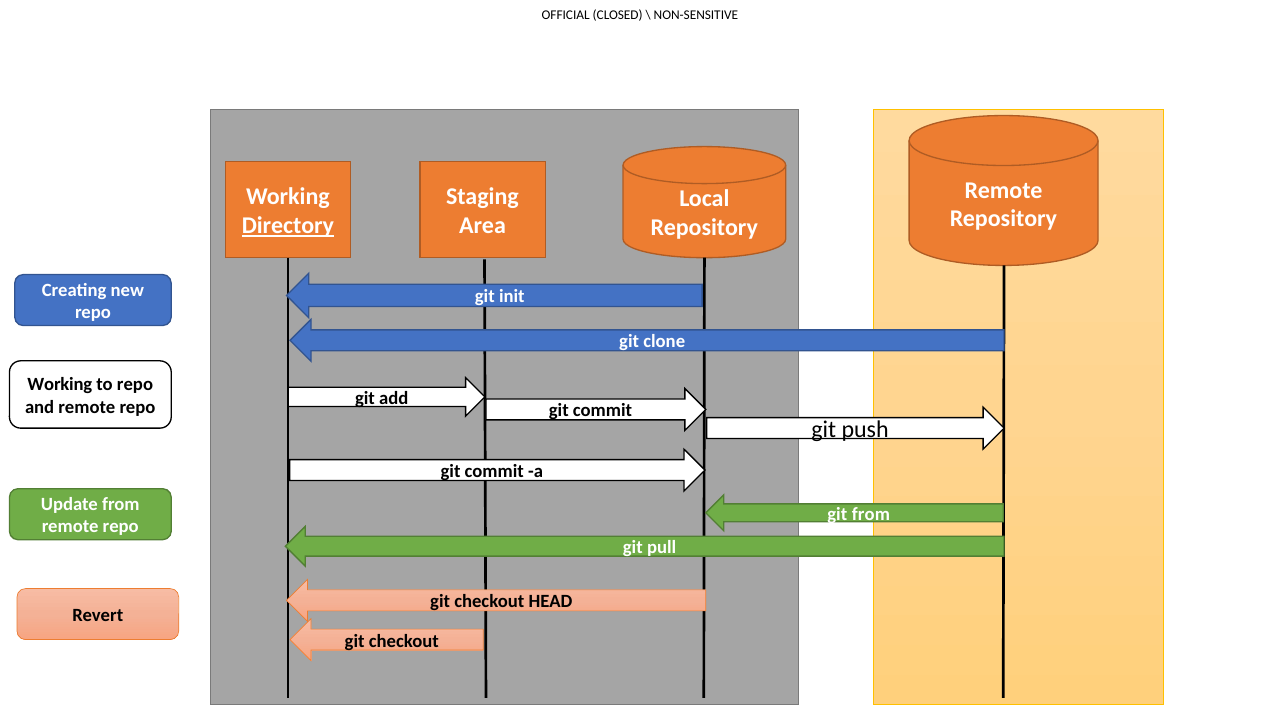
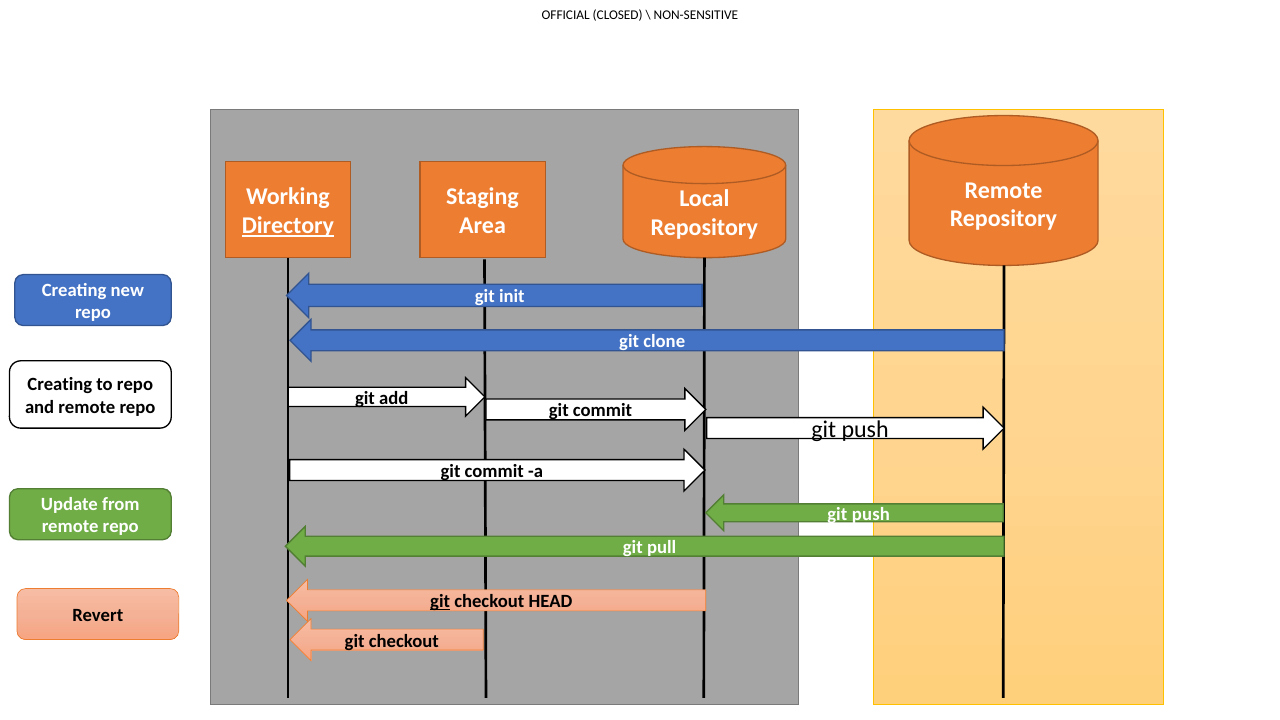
Working: Working -> Creating (60, 385)
from: from -> push (871, 514)
git underline: none -> present (440, 602)
